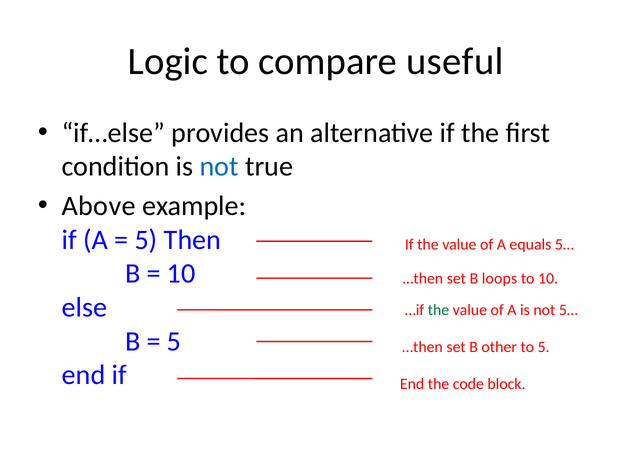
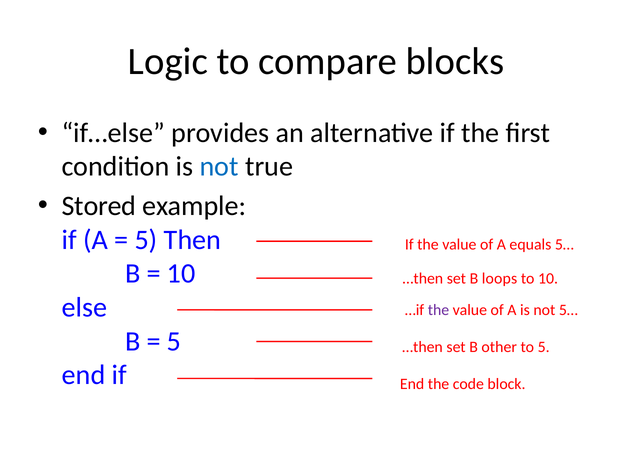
useful: useful -> blocks (455, 61)
Above: Above -> Stored (99, 206)
the colour: green -> purple (439, 310)
